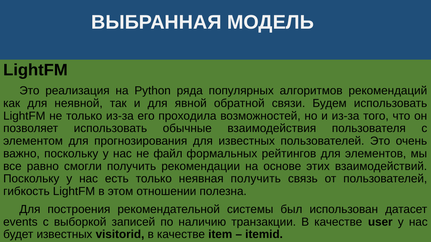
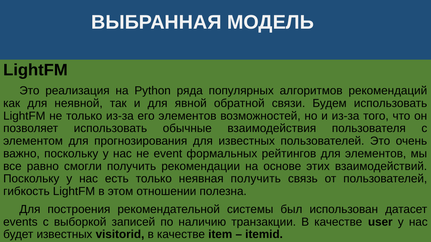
его проходила: проходила -> элементов (187, 116)
файл: файл -> event (168, 154)
